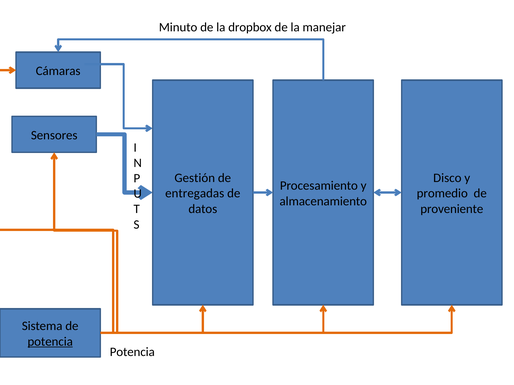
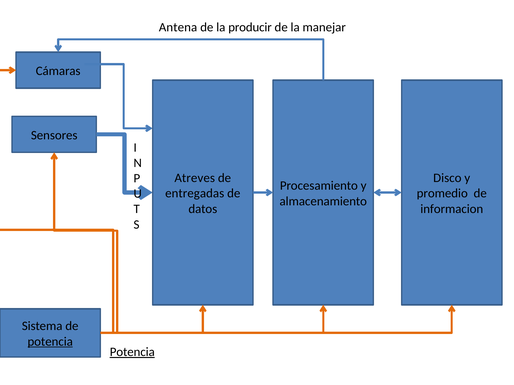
Minuto: Minuto -> Antena (178, 27)
dropbox: dropbox -> producir (250, 27)
Gestión: Gestión -> Atreves (195, 178)
proveniente: proveniente -> informacion (452, 209)
Potencia underline: none -> present (132, 352)
